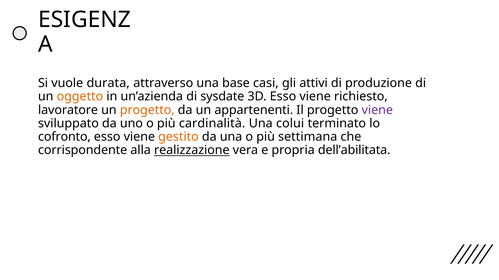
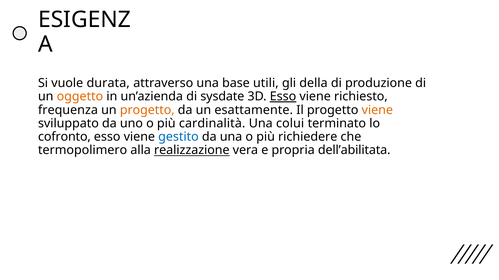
casi: casi -> utili (266, 83)
attivi: attivi -> della (313, 83)
Esso underline: none -> present (283, 97)
lavoratore: lavoratore -> frequenza (68, 110)
appartenenti: appartenenti -> esattamente (254, 110)
viene colour: purple -> orange (377, 110)
gestito colour: orange -> blue (178, 137)
settimana: settimana -> richiedere (308, 137)
corrispondente: corrispondente -> termopolimero (83, 151)
